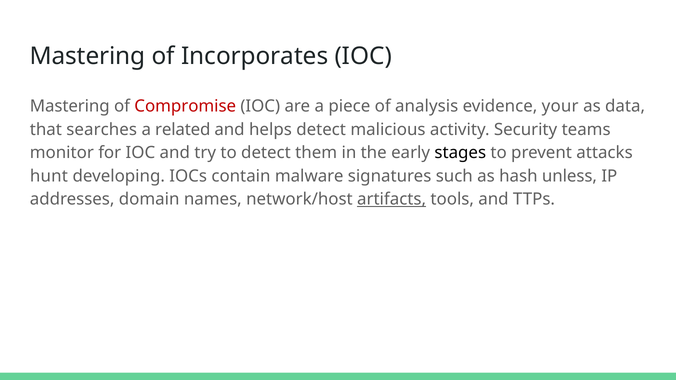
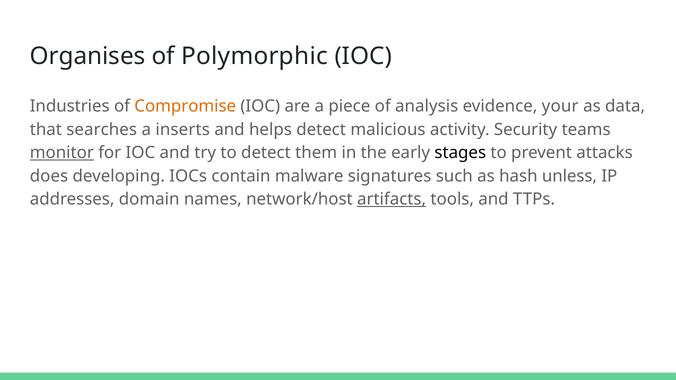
Mastering: Mastering -> Organises (88, 56)
Incorporates: Incorporates -> Polymorphic (255, 56)
Mastering: Mastering -> Industries (70, 106)
Compromise colour: red -> orange (185, 106)
related: related -> inserts (183, 130)
monitor underline: none -> present (62, 153)
hunt: hunt -> does (49, 176)
